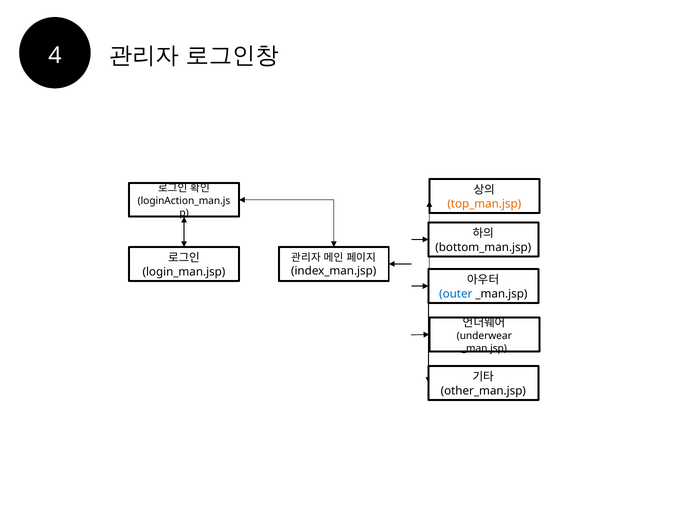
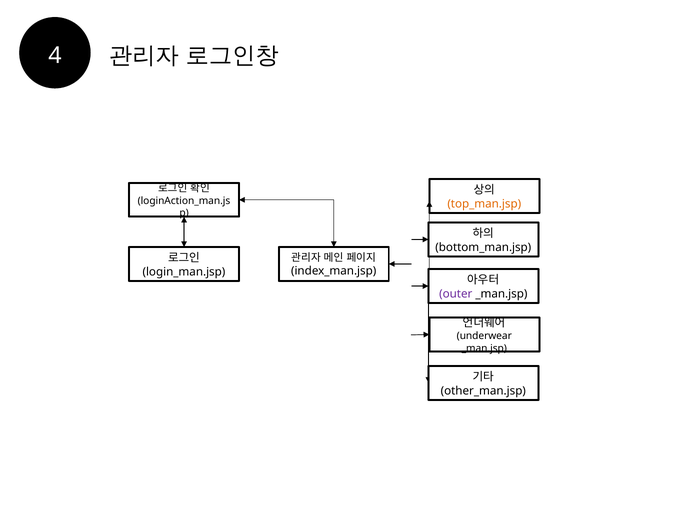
outer colour: blue -> purple (456, 294)
